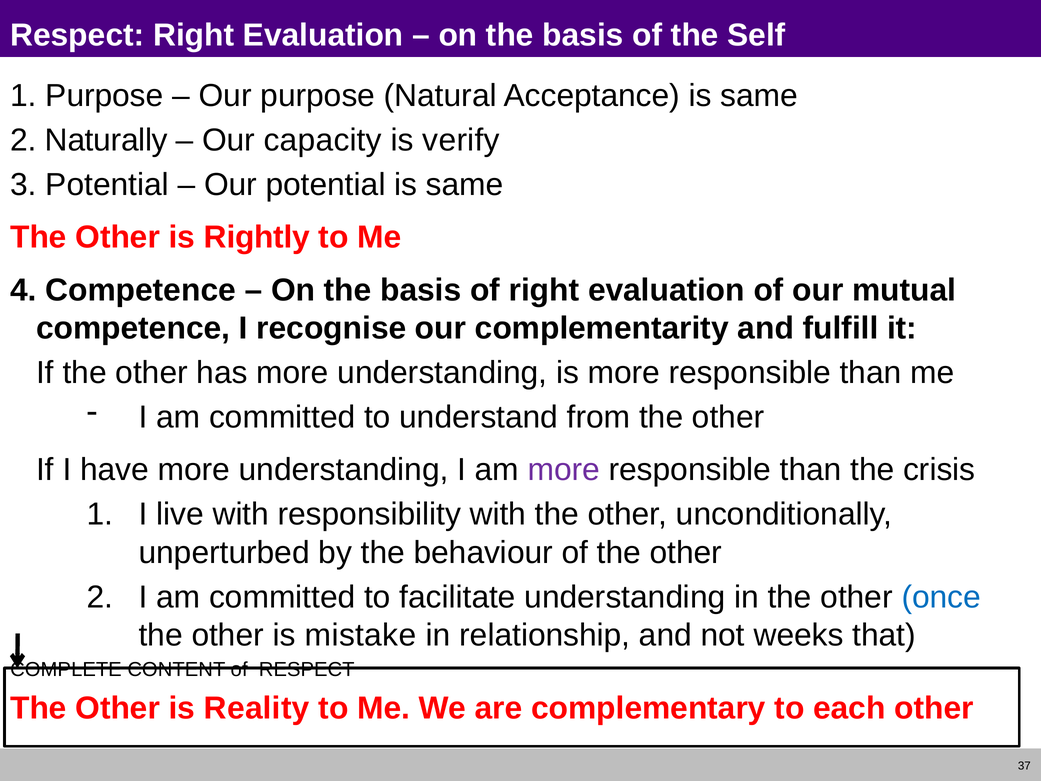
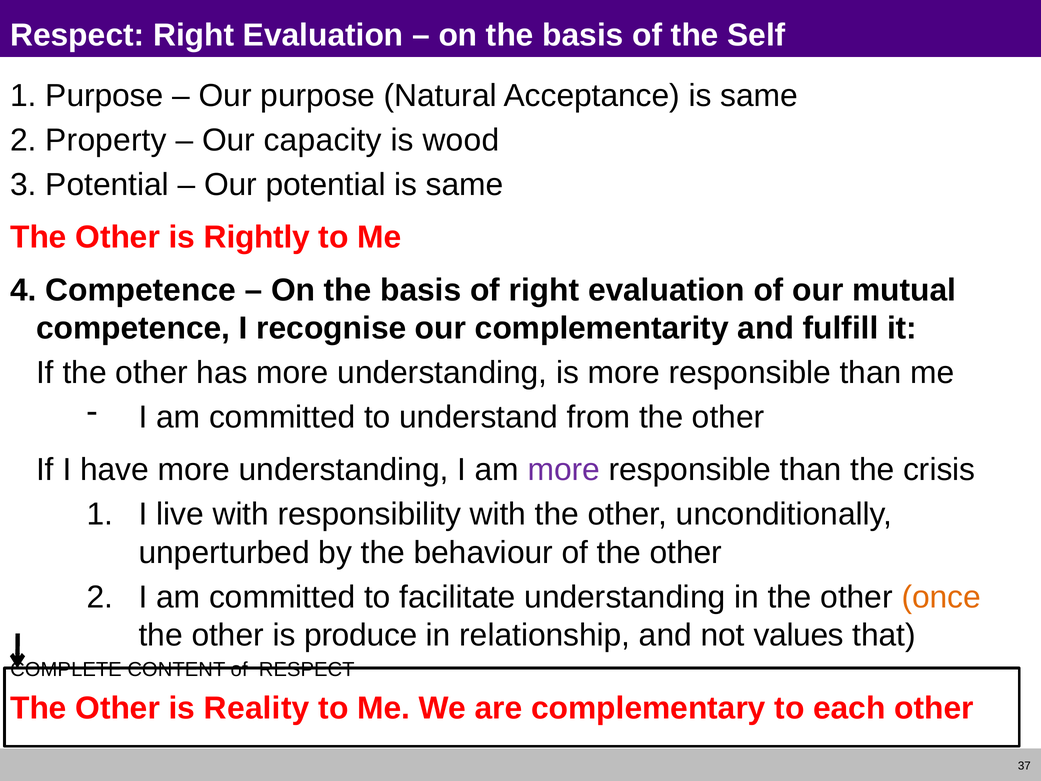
Naturally: Naturally -> Property (106, 140)
verify: verify -> wood (461, 140)
once colour: blue -> orange (941, 597)
mistake: mistake -> produce (361, 635)
weeks: weeks -> values (799, 635)
